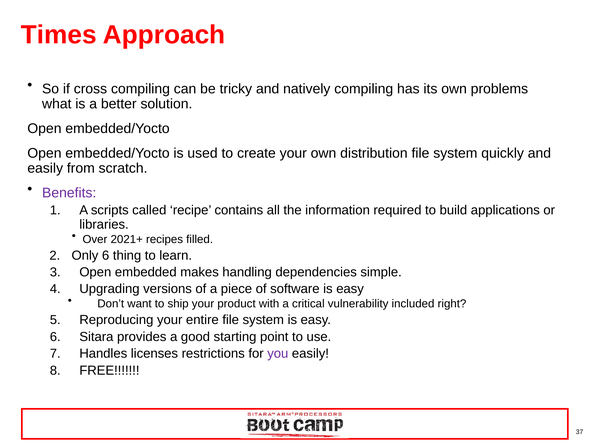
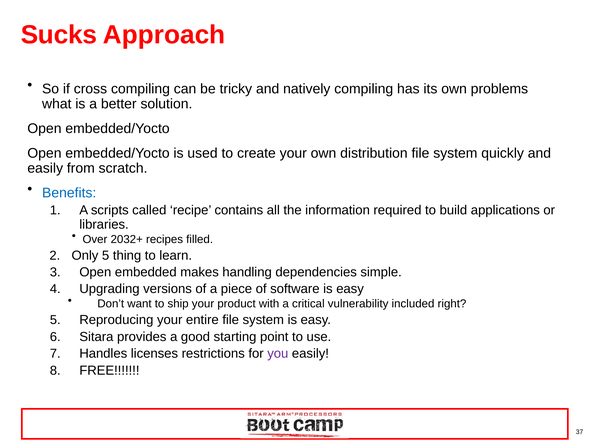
Times: Times -> Sucks (59, 35)
Benefits colour: purple -> blue (69, 193)
2021+: 2021+ -> 2032+ (127, 239)
Only 6: 6 -> 5 (106, 255)
